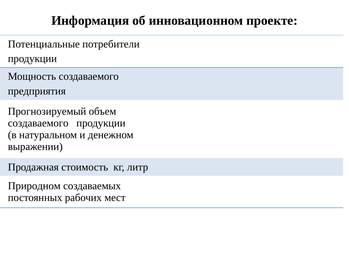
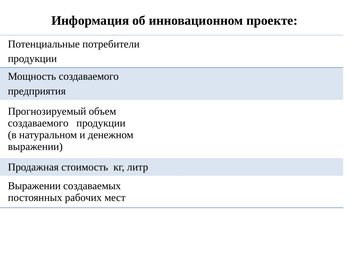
Природном: Природном -> Выражении (34, 186)
